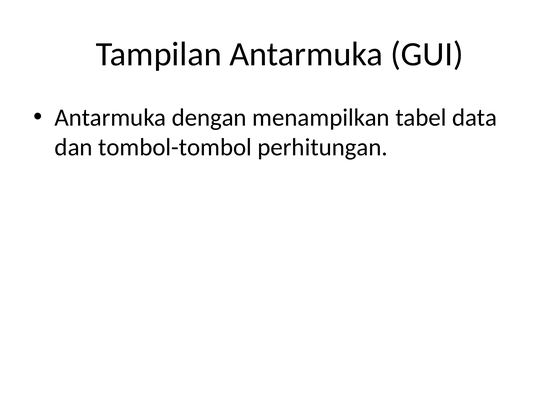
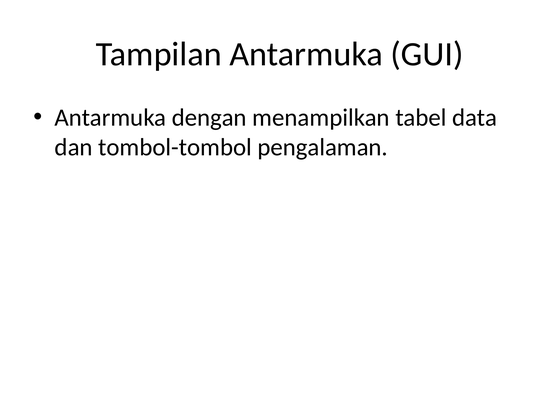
perhitungan: perhitungan -> pengalaman (323, 147)
